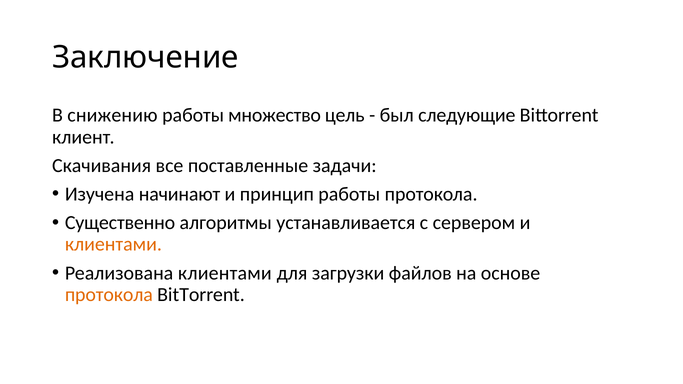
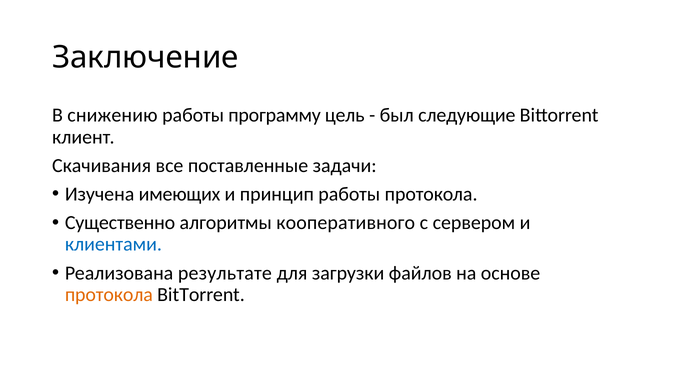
множество: множество -> программу (275, 115)
начинают: начинают -> имеющих (180, 194)
устанавливается: устанавливается -> кооперативного (346, 223)
клиентами colour: orange -> blue (113, 244)
Реализована клиентами: клиентами -> результате (225, 273)
